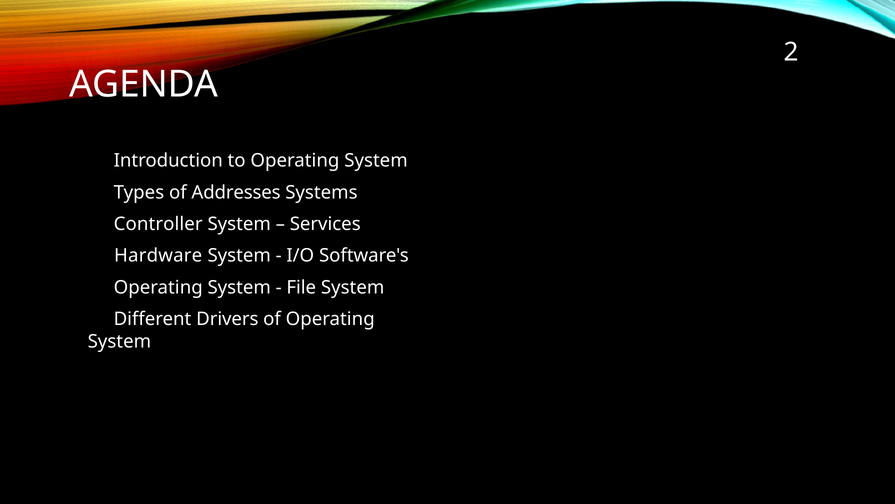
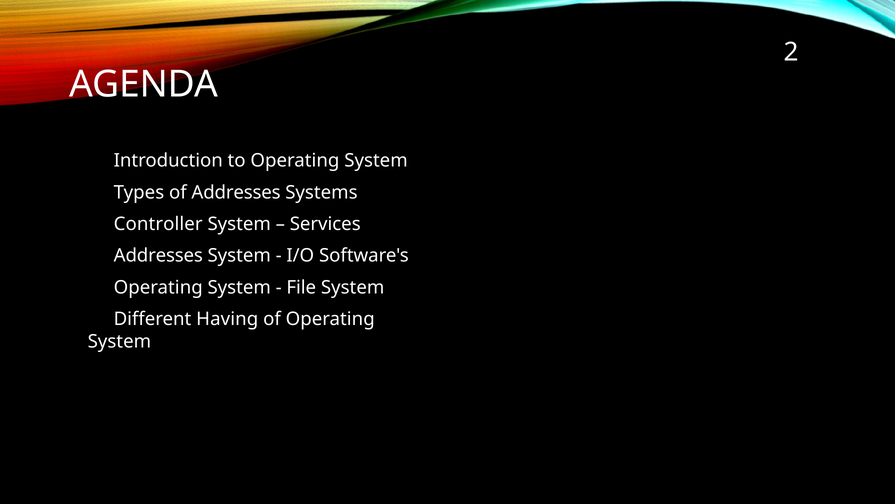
Hardware: Hardware -> Addresses (158, 256)
Drivers: Drivers -> Having (227, 319)
